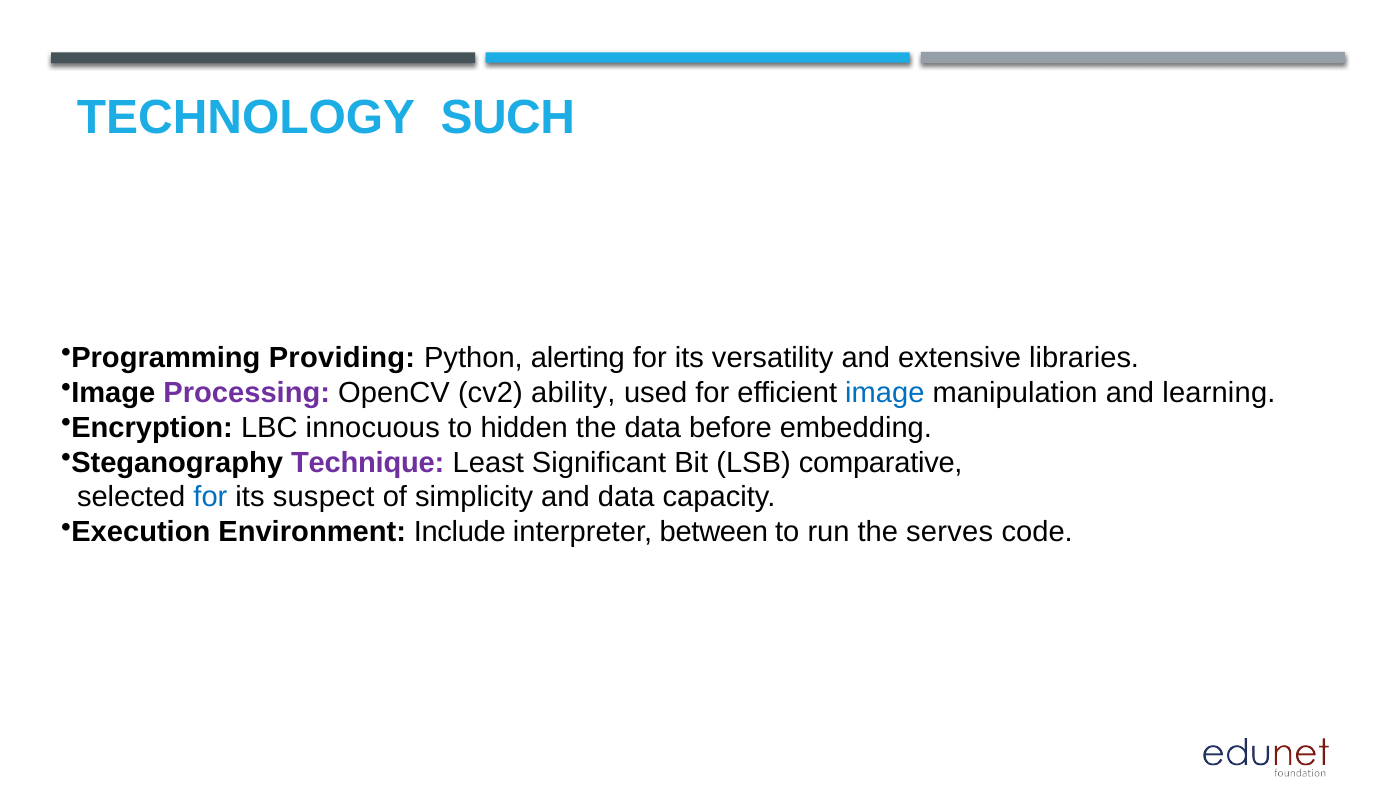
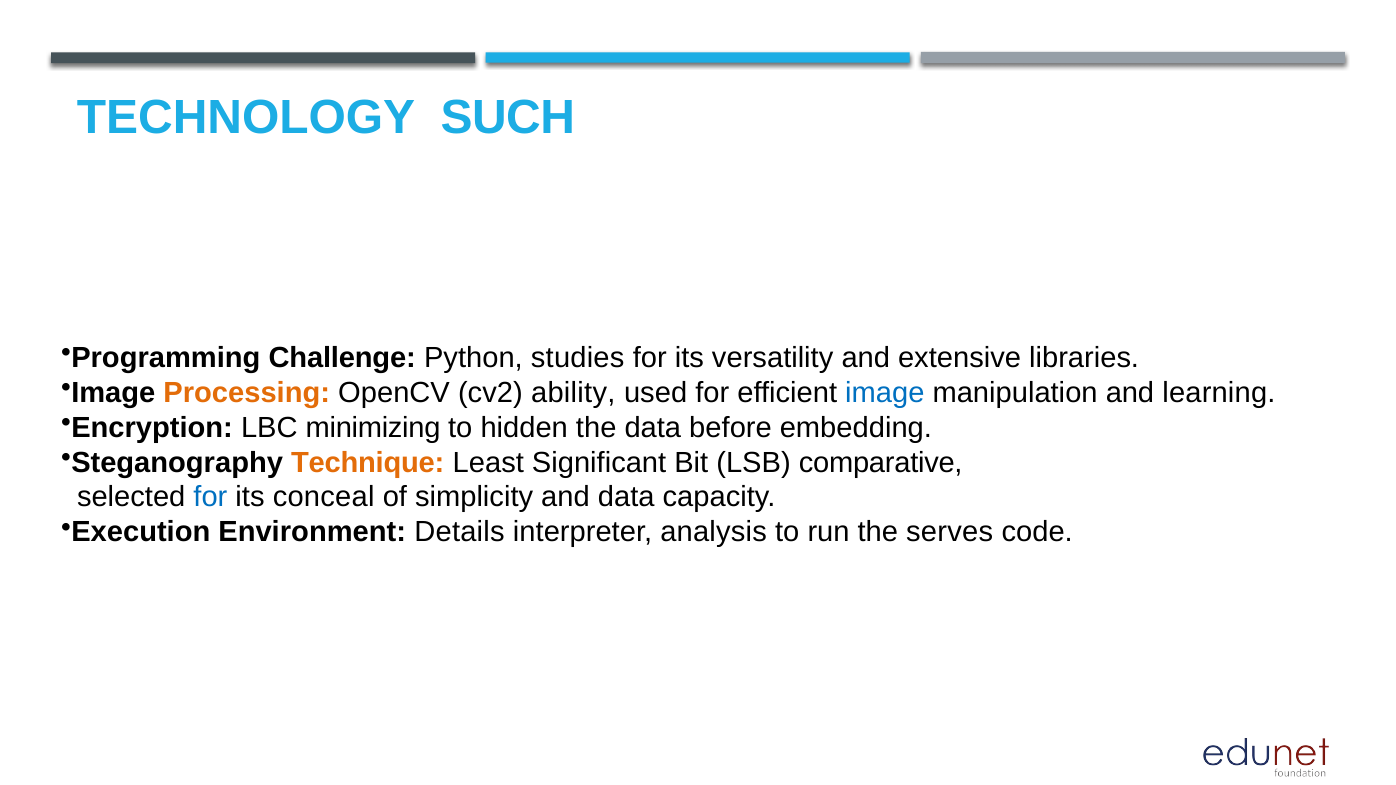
Providing: Providing -> Challenge (342, 358)
alerting: alerting -> studies (578, 358)
Processing colour: purple -> orange (247, 393)
innocuous: innocuous -> minimizing (373, 428)
Technique colour: purple -> orange (368, 463)
suspect: suspect -> conceal (324, 497)
Include: Include -> Details (460, 532)
between: between -> analysis (714, 532)
